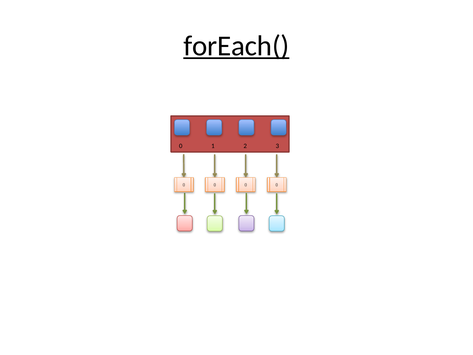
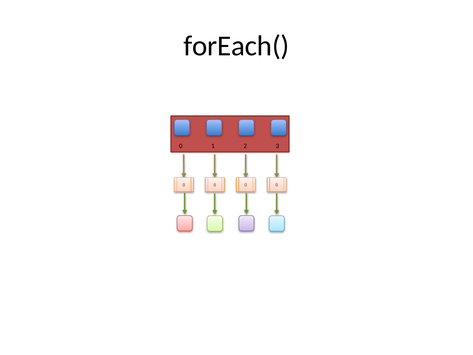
forEach( underline: present -> none (236, 46)
